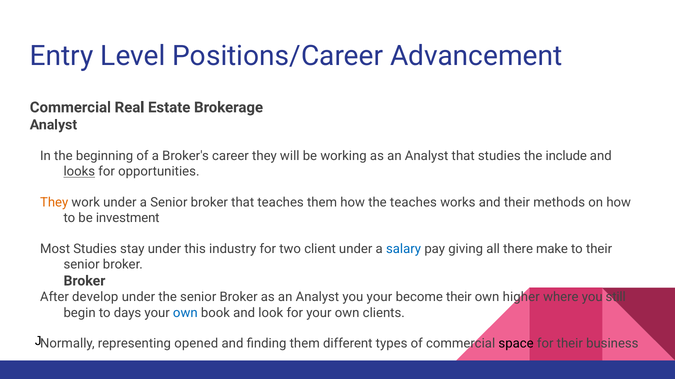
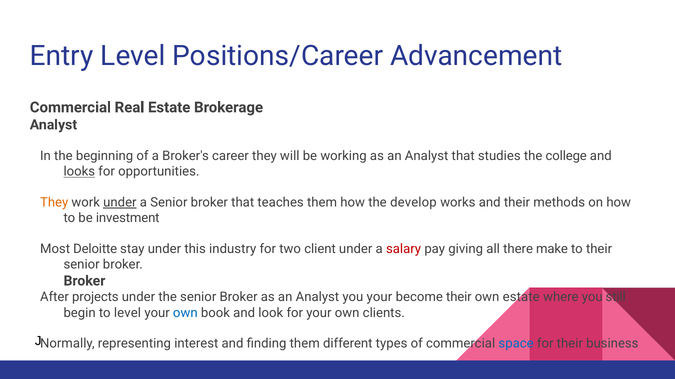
include: include -> college (566, 156)
under underline: none -> present (120, 203)
the teaches: teaches -> develop (413, 203)
Most Studies: Studies -> Deloitte (95, 249)
salary colour: blue -> red (404, 249)
develop: develop -> projects (95, 298)
own higher: higher -> estate (521, 298)
to days: days -> level (127, 313)
opened: opened -> interest (196, 344)
space colour: black -> blue (516, 344)
